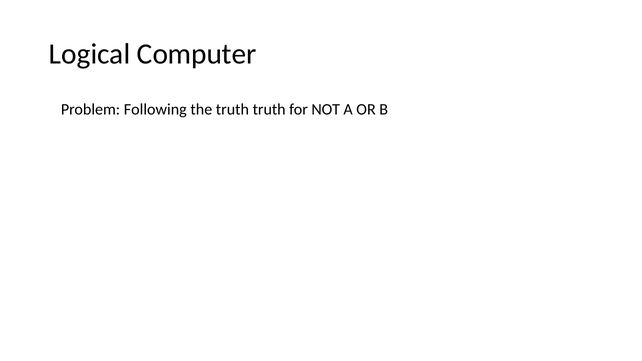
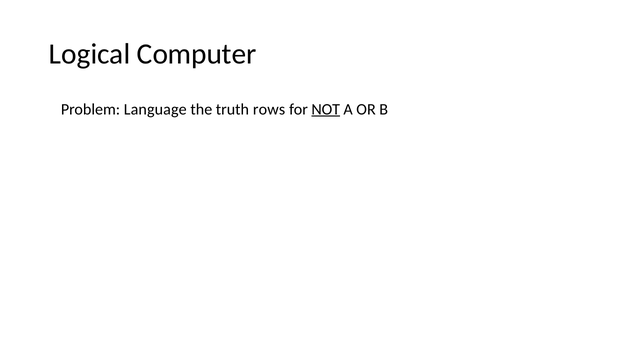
Following: Following -> Language (155, 109)
truth truth: truth -> rows (269, 109)
NOT underline: none -> present (326, 109)
